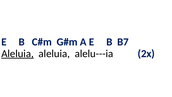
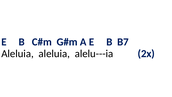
Aleluia underline: present -> none (17, 53)
